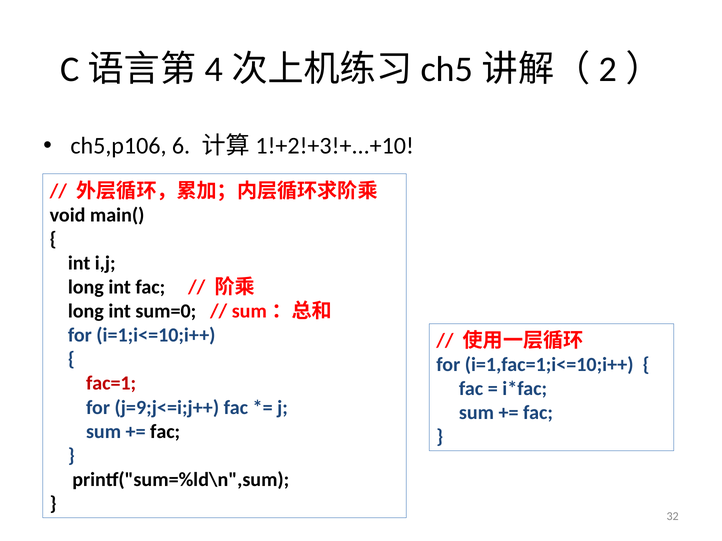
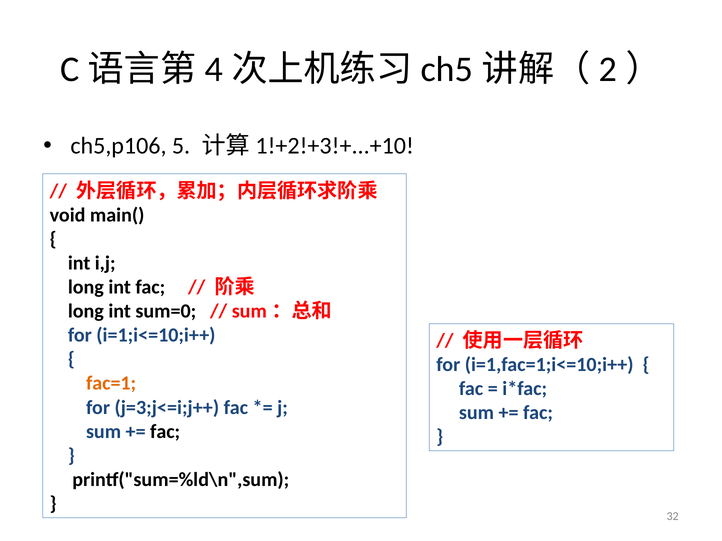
6: 6 -> 5 (181, 146)
fac=1 colour: red -> orange (111, 384)
j=9;j<=i;j++: j=9;j<=i;j++ -> j=3;j<=i;j++ (167, 408)
